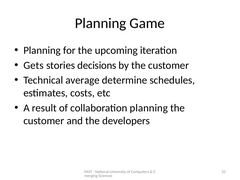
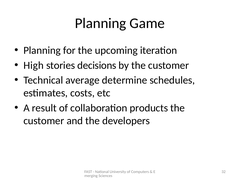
Gets: Gets -> High (34, 65)
collaboration planning: planning -> products (149, 108)
